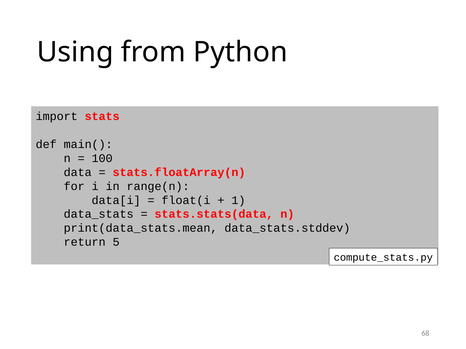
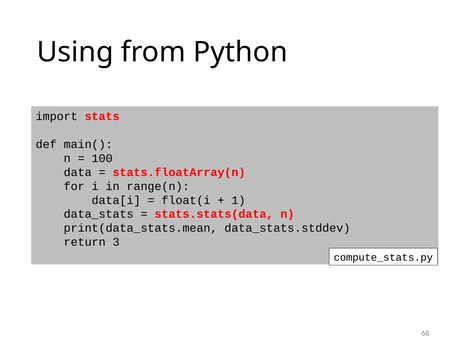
5: 5 -> 3 (116, 242)
